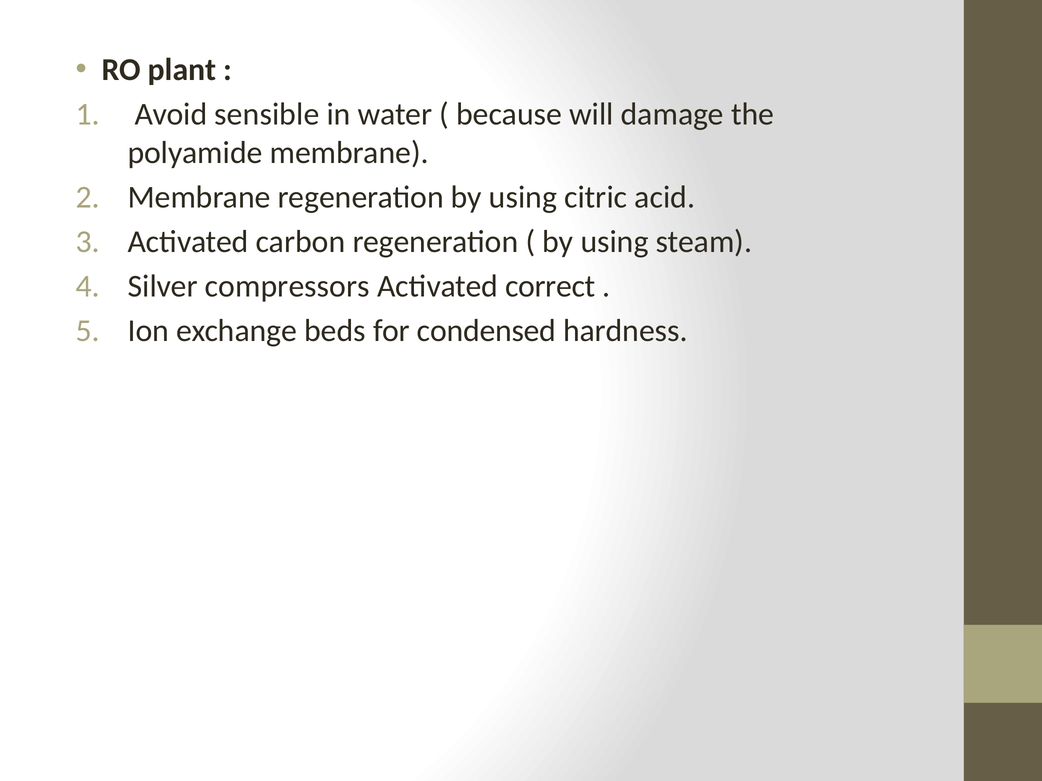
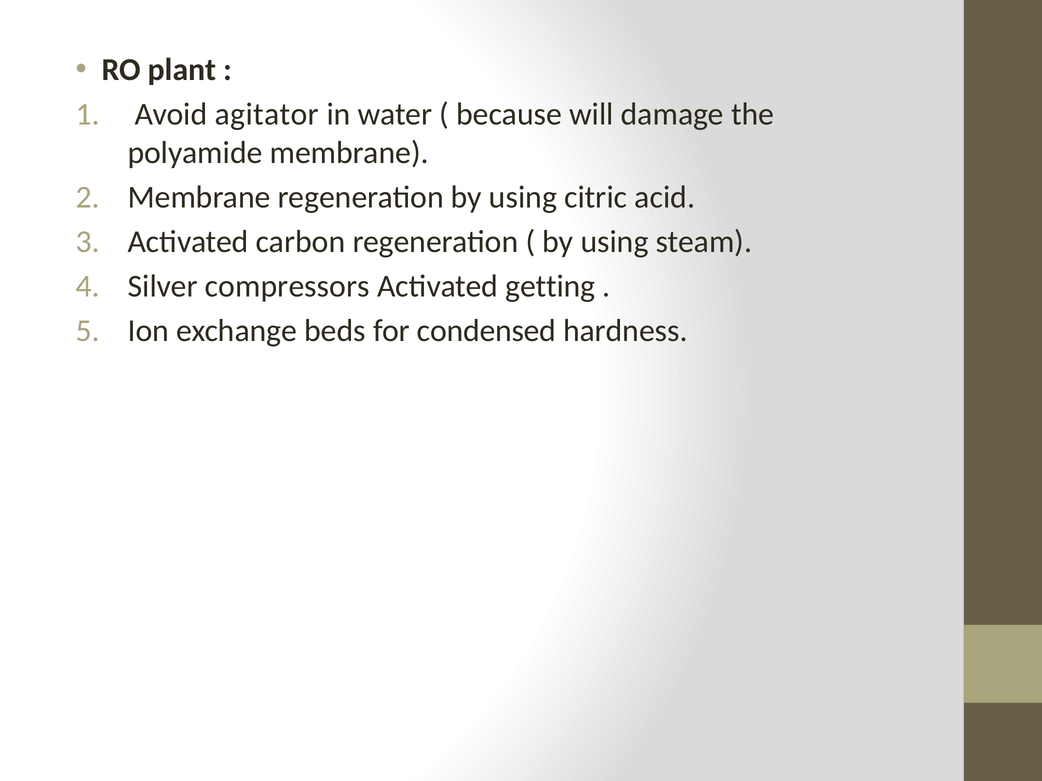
sensible: sensible -> agitator (267, 114)
correct: correct -> getting (550, 286)
